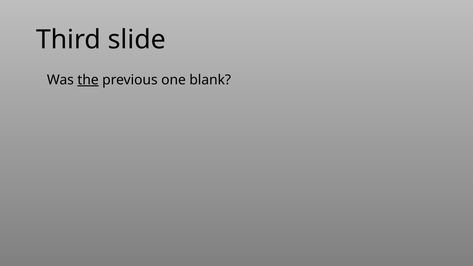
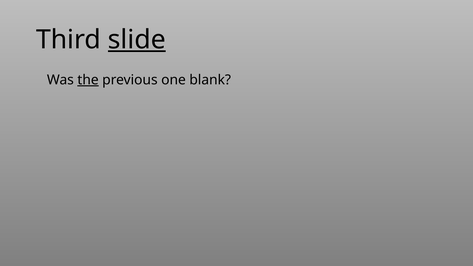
slide underline: none -> present (137, 40)
